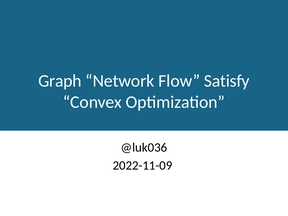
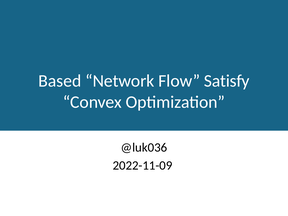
Graph: Graph -> Based (60, 81)
